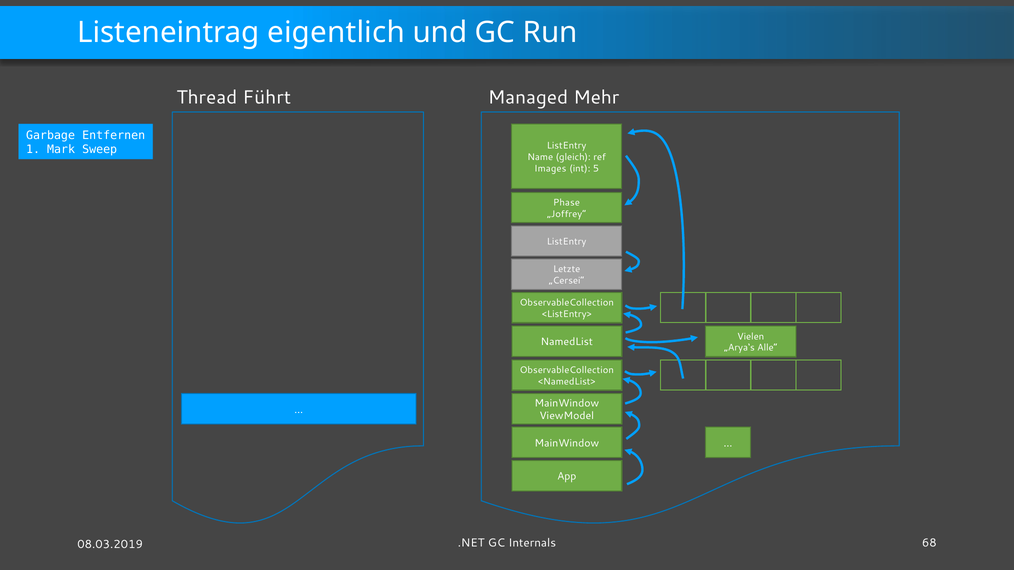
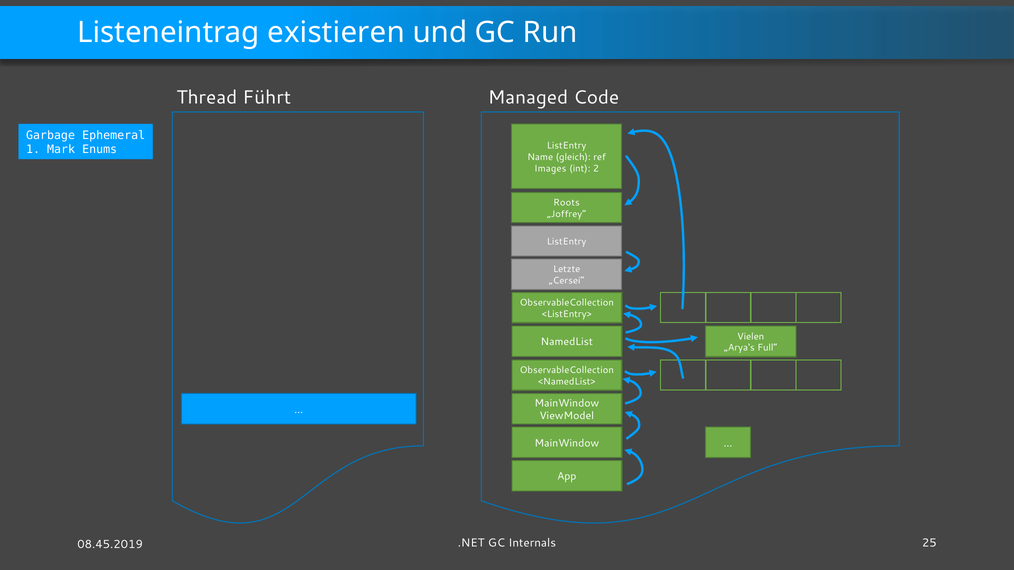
eigentlich: eigentlich -> existieren (336, 33)
Mehr: Mehr -> Code (596, 98)
Entfernen: Entfernen -> Ephemeral (114, 135)
Sweep: Sweep -> Enums (100, 149)
5: 5 -> 2 (596, 169)
Phase: Phase -> Roots (566, 203)
Alle“: Alle“ -> Full“ (767, 348)
68: 68 -> 25 (929, 543)
08.03.2019: 08.03.2019 -> 08.45.2019 (110, 545)
